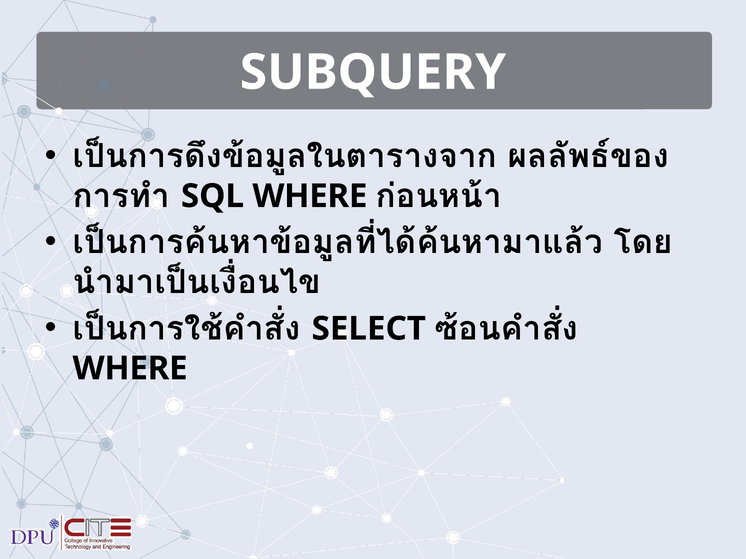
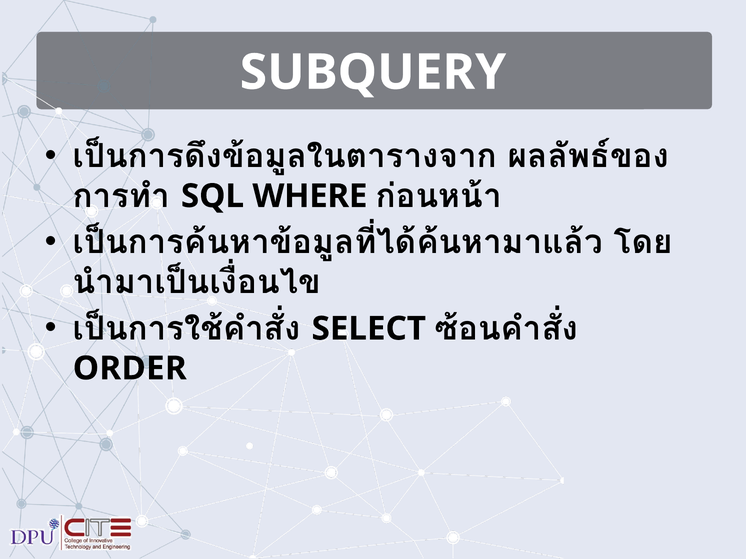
WHERE: WHERE -> ORDER (130, 369)
